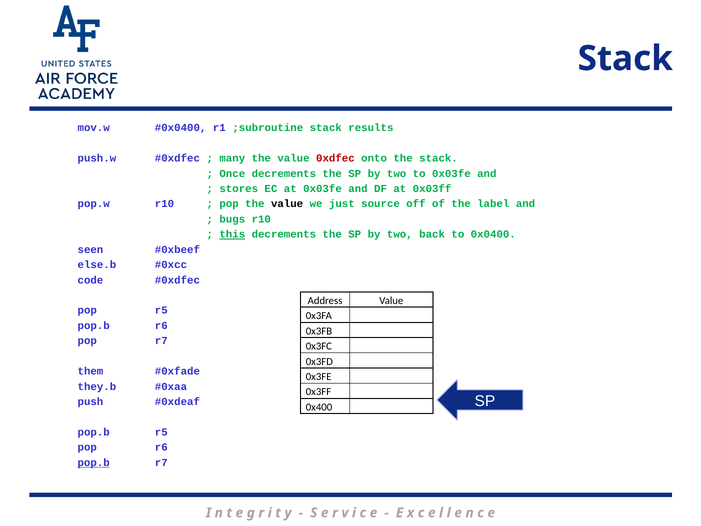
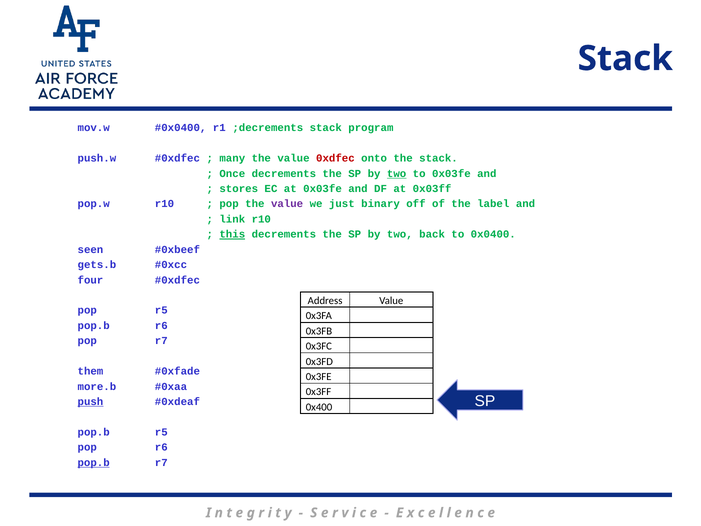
;subroutine: ;subroutine -> ;decrements (268, 128)
results: results -> program (371, 128)
two underline: none -> present (397, 173)
value colour: black -> purple (287, 204)
source: source -> binary (381, 204)
bugs: bugs -> link (232, 219)
else.b: else.b -> gets.b (97, 265)
code: code -> four (90, 280)
they.b: they.b -> more.b (97, 386)
push underline: none -> present (90, 402)
